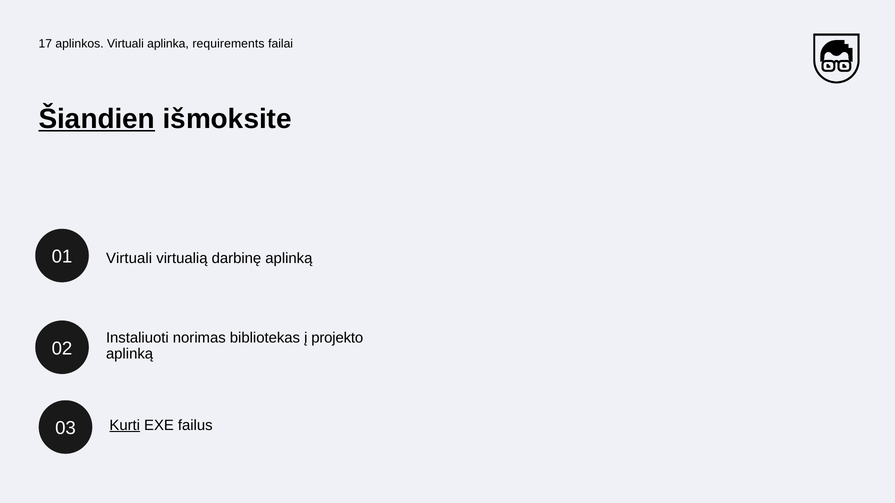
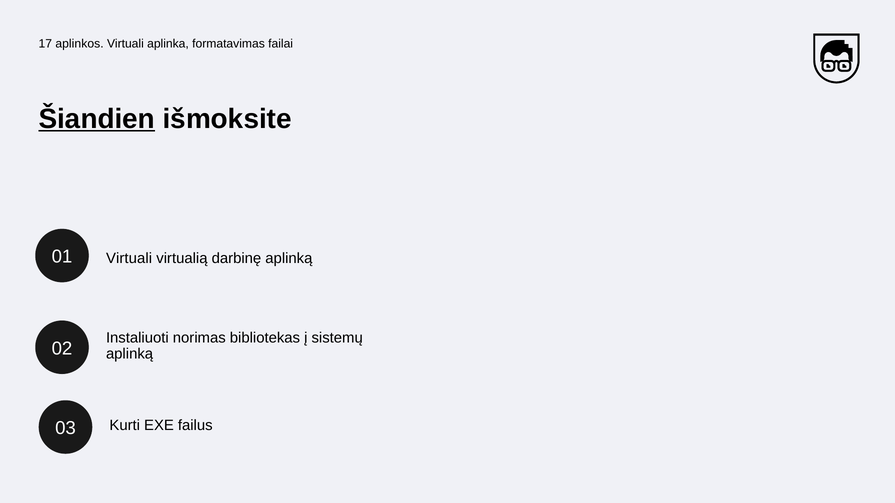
requirements: requirements -> formatavimas (229, 44)
projekto: projekto -> sistemų (337, 338)
Kurti underline: present -> none (125, 426)
